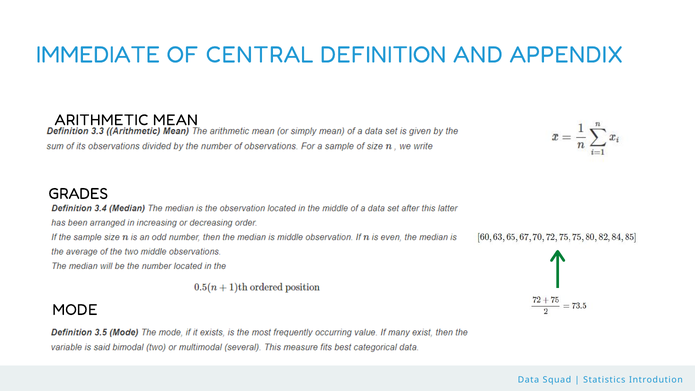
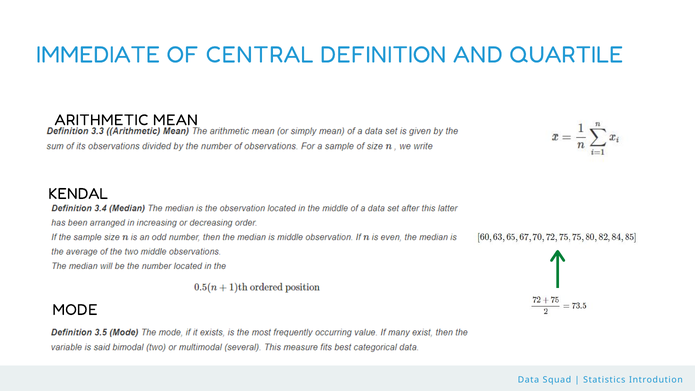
APPENDIX: APPENDIX -> QUARTILE (567, 55)
GRADES: GRADES -> KENDAL (78, 194)
